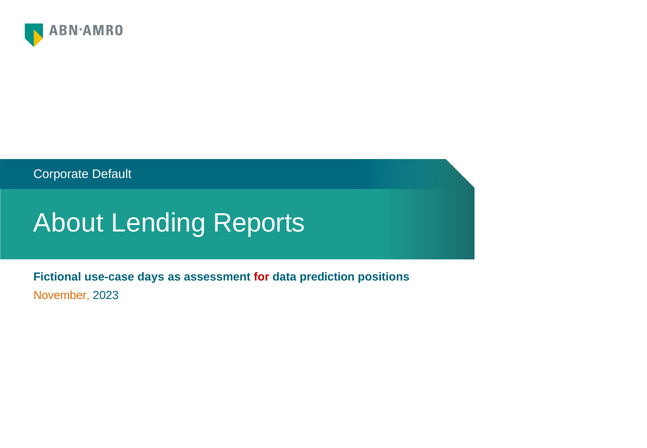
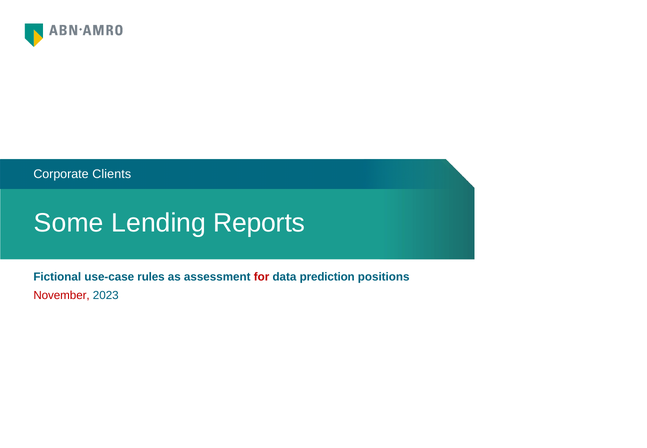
Default: Default -> Clients (112, 174)
About: About -> Some (69, 223)
days: days -> rules (151, 277)
November colour: orange -> red (62, 296)
